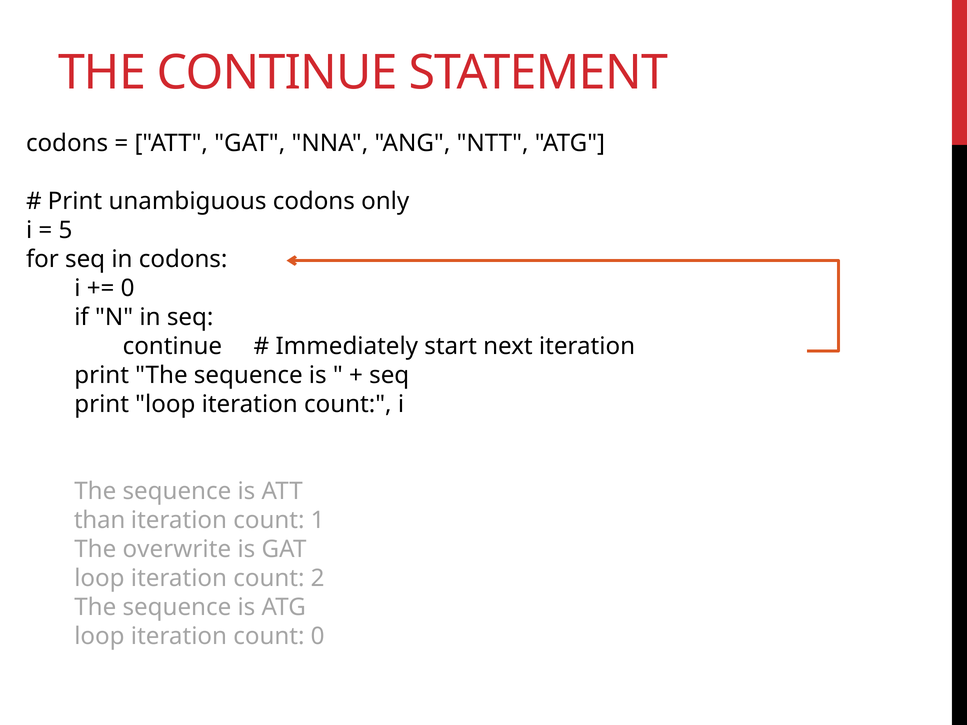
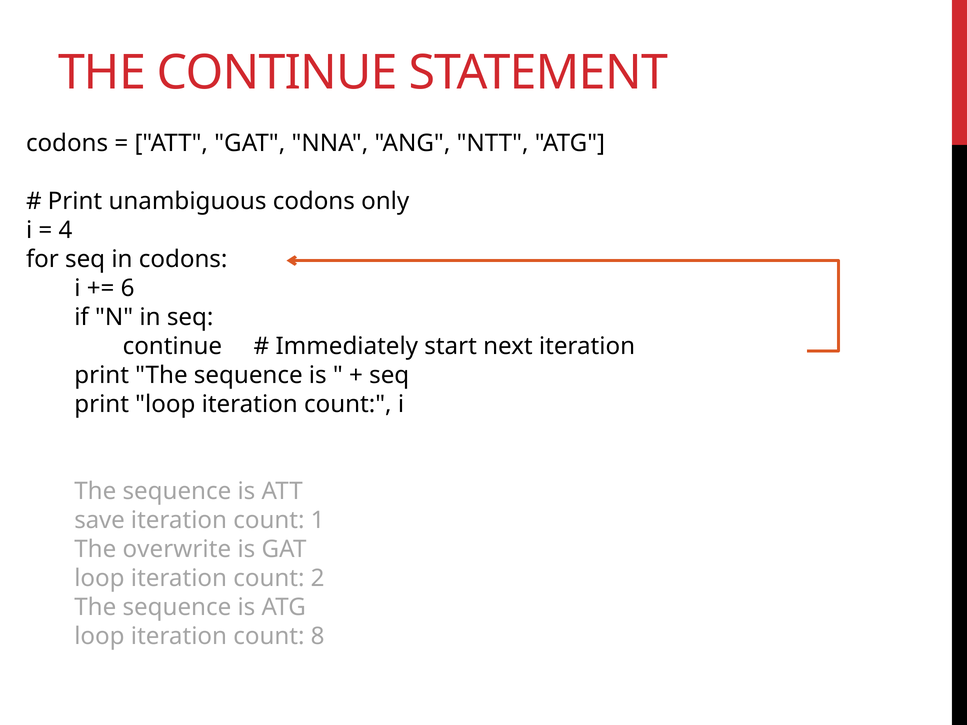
5: 5 -> 4 (65, 230)
0: 0 -> 6 (128, 288)
than: than -> save (100, 520)
count 0: 0 -> 8 (318, 636)
